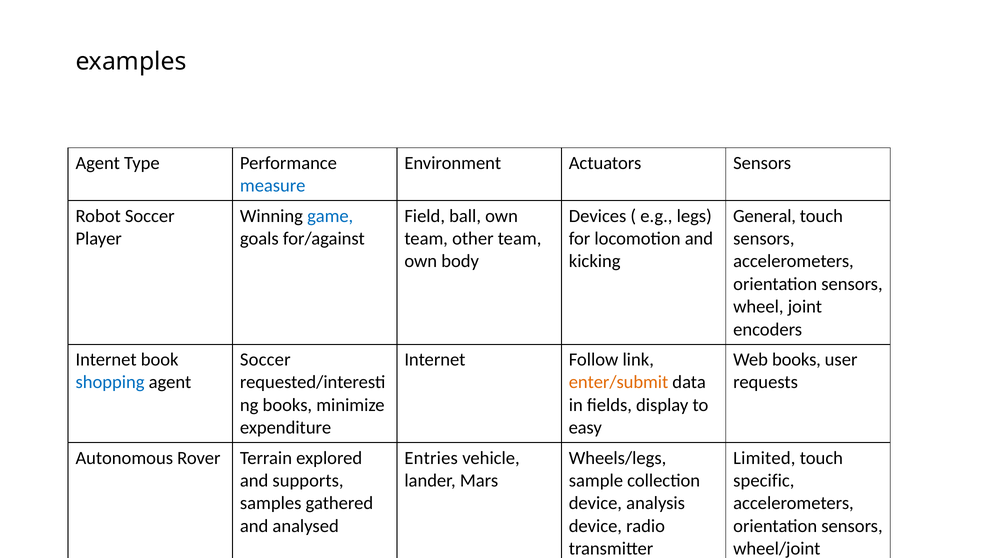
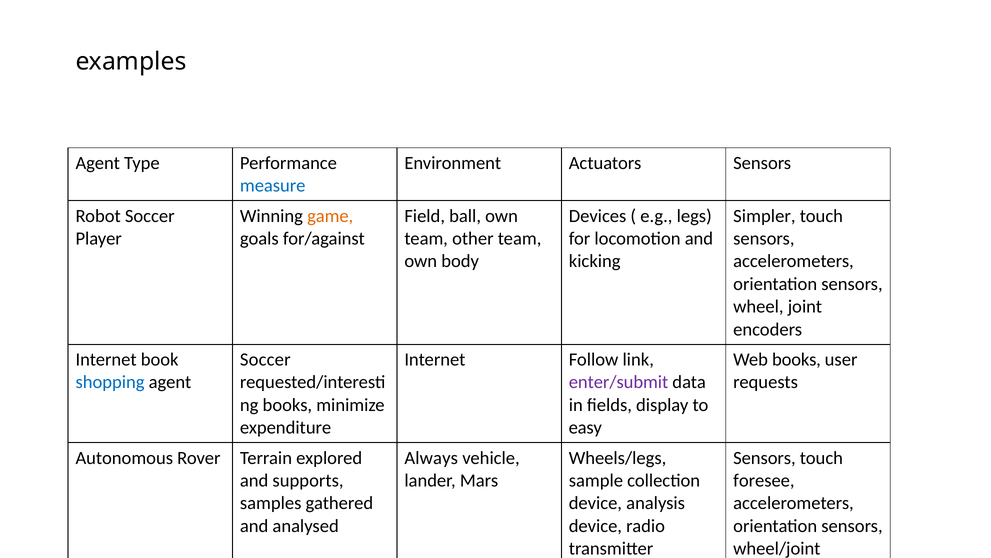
game colour: blue -> orange (330, 216)
General: General -> Simpler (764, 216)
enter/submit colour: orange -> purple (619, 382)
Entries: Entries -> Always (431, 457)
Limited: Limited -> Sensors (764, 457)
specific: specific -> foresee (764, 480)
